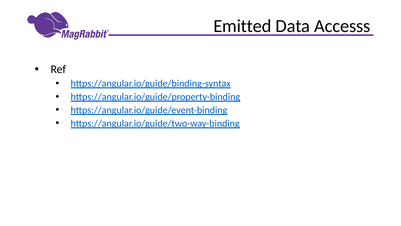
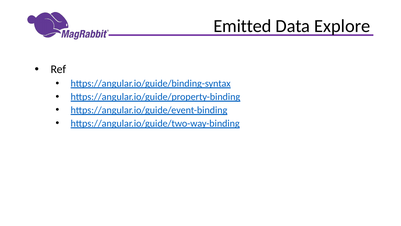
Accesss: Accesss -> Explore (342, 26)
